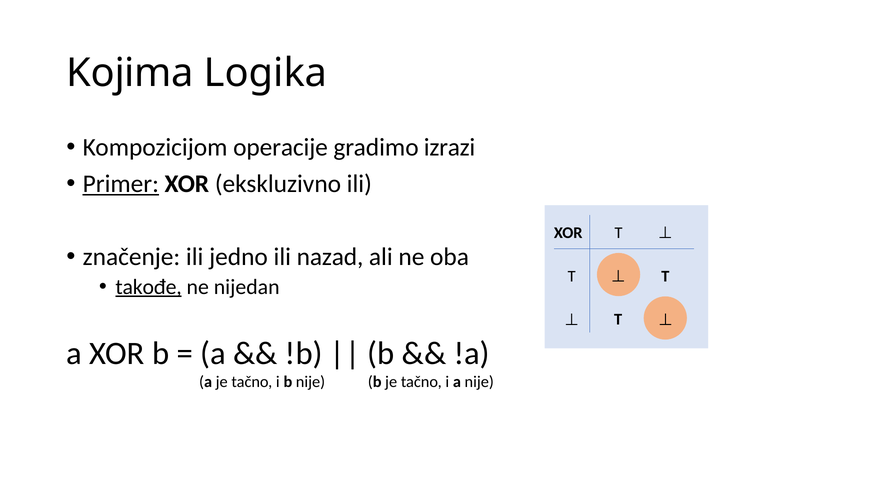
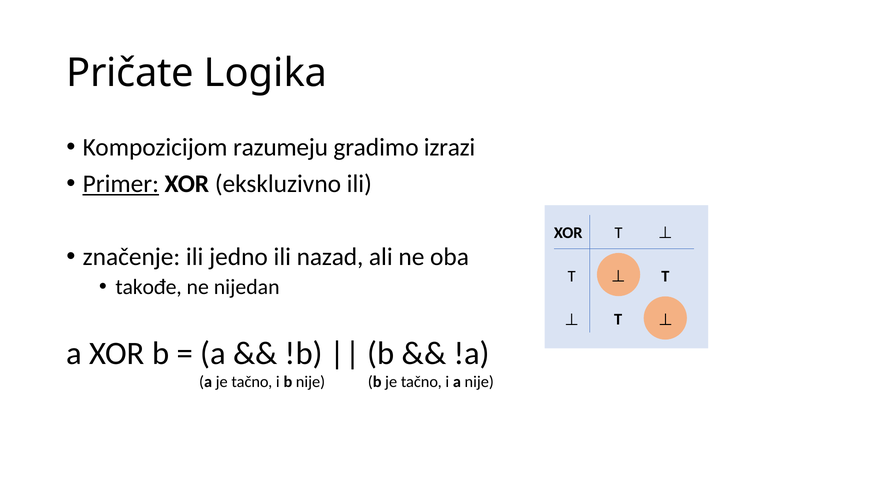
Kojima: Kojima -> Pričate (130, 73)
operacije: operacije -> razumeju (281, 147)
takođe underline: present -> none (149, 287)
